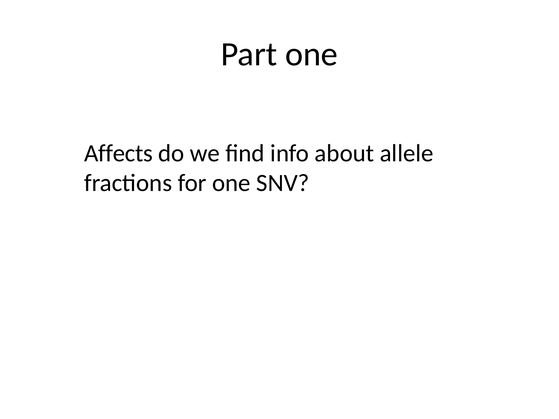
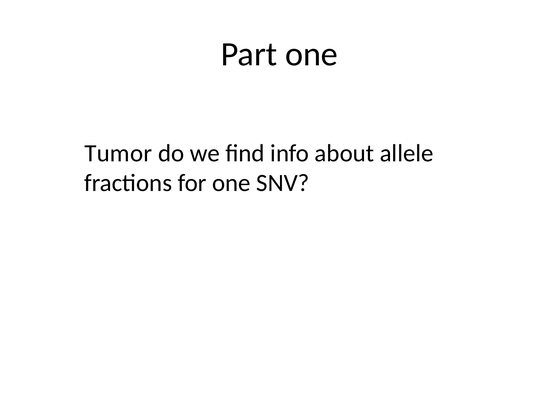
Affects: Affects -> Tumor (118, 153)
